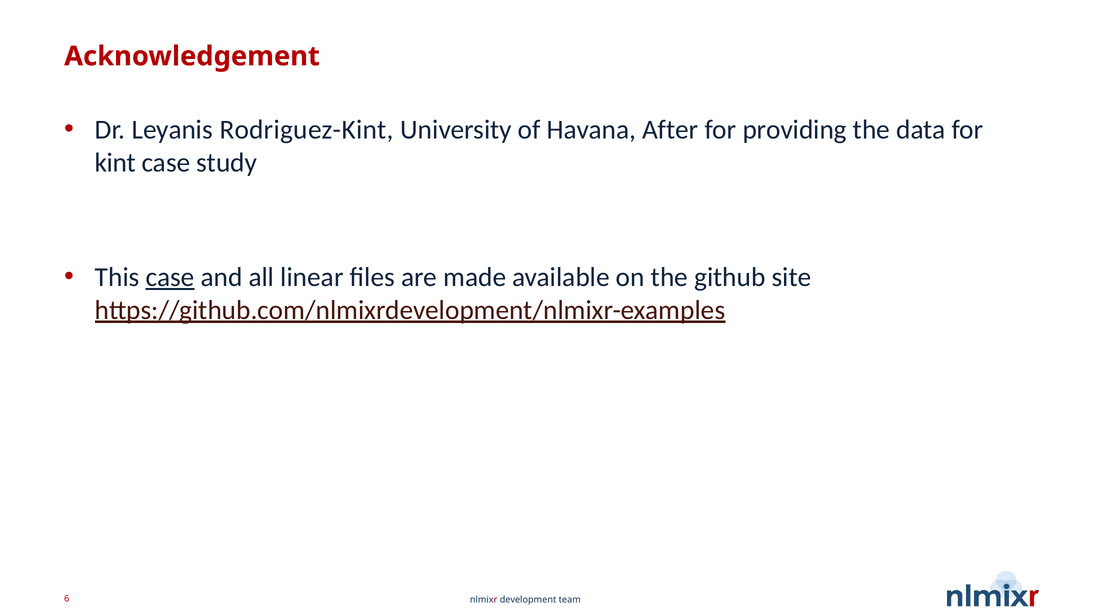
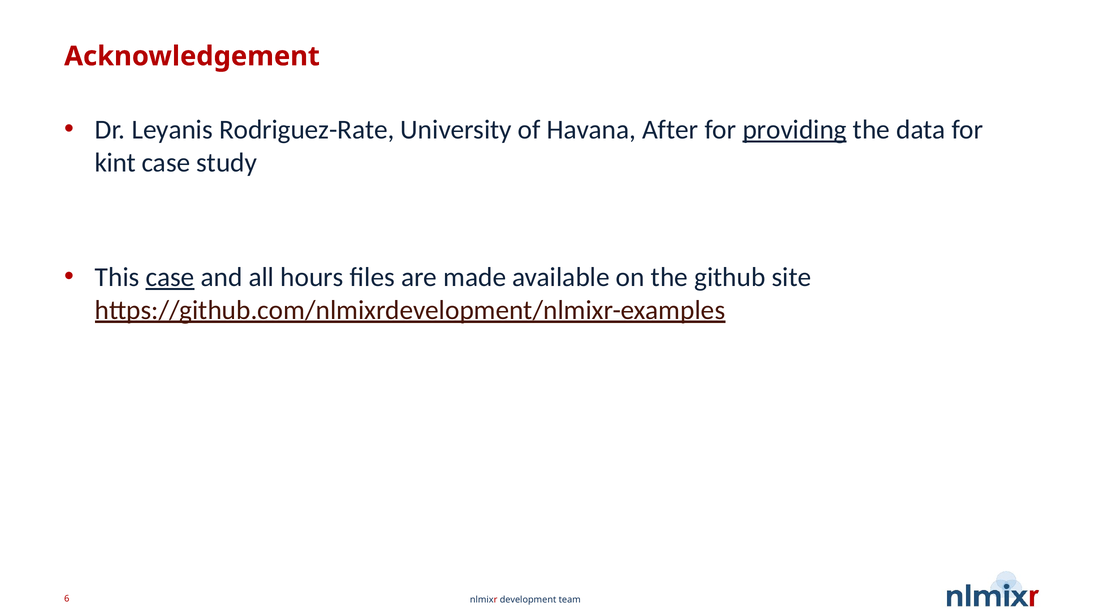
Rodriguez-Kint: Rodriguez-Kint -> Rodriguez-Rate (307, 130)
providing underline: none -> present (795, 130)
linear: linear -> hours (312, 277)
